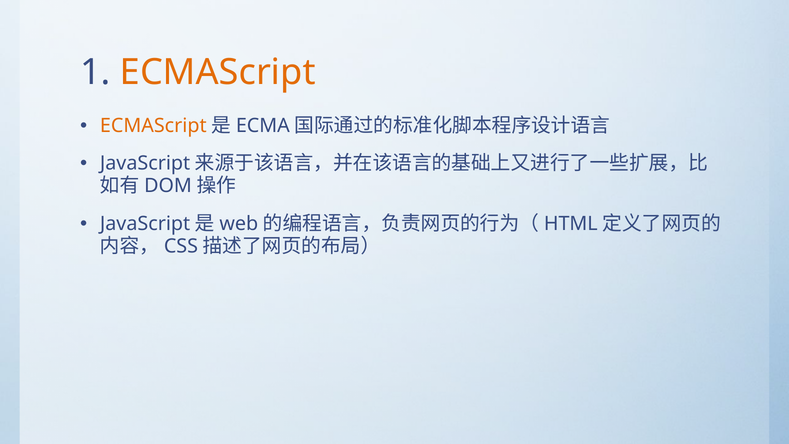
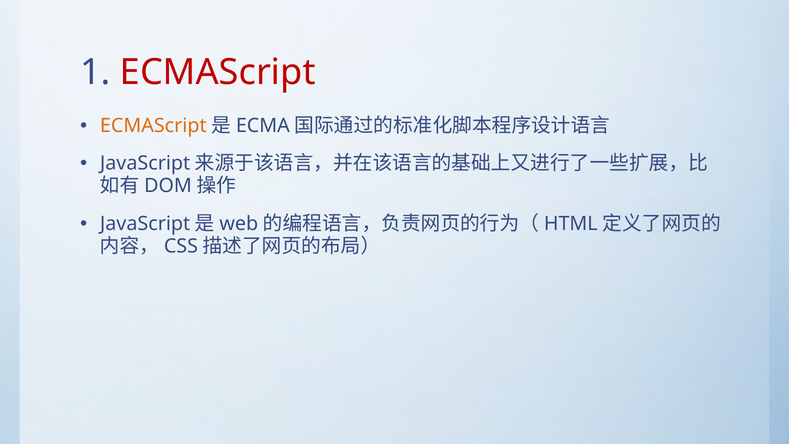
ECMAScript colour: orange -> red (218, 72)
